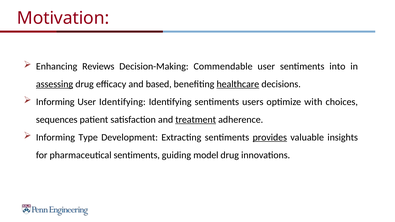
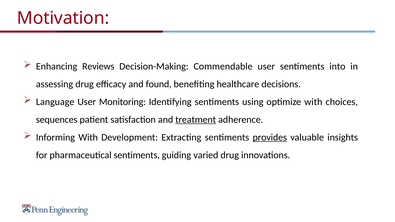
assessing underline: present -> none (55, 84)
based: based -> found (159, 84)
healthcare underline: present -> none (238, 84)
Informing: Informing -> Language (55, 102)
User Identifying: Identifying -> Monitoring (122, 102)
users: users -> using (253, 102)
Informing Type: Type -> With (88, 137)
model: model -> varied (206, 155)
